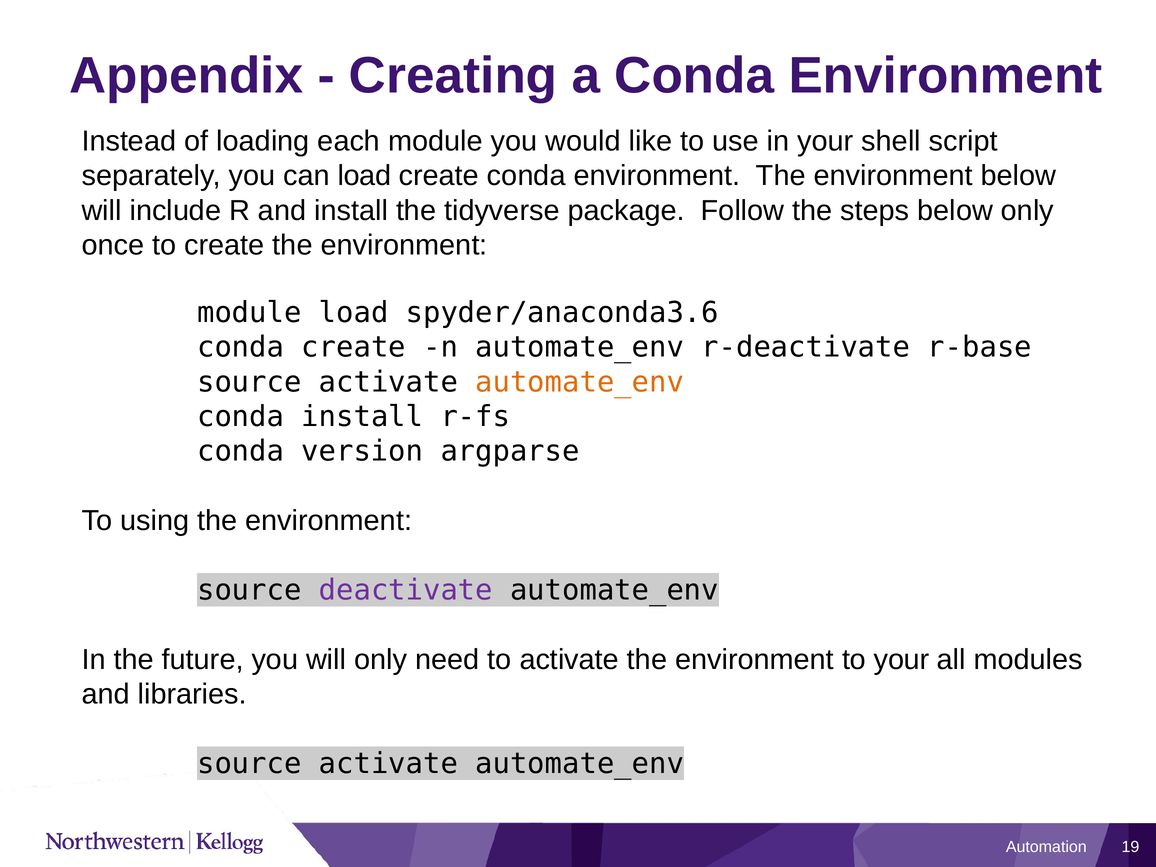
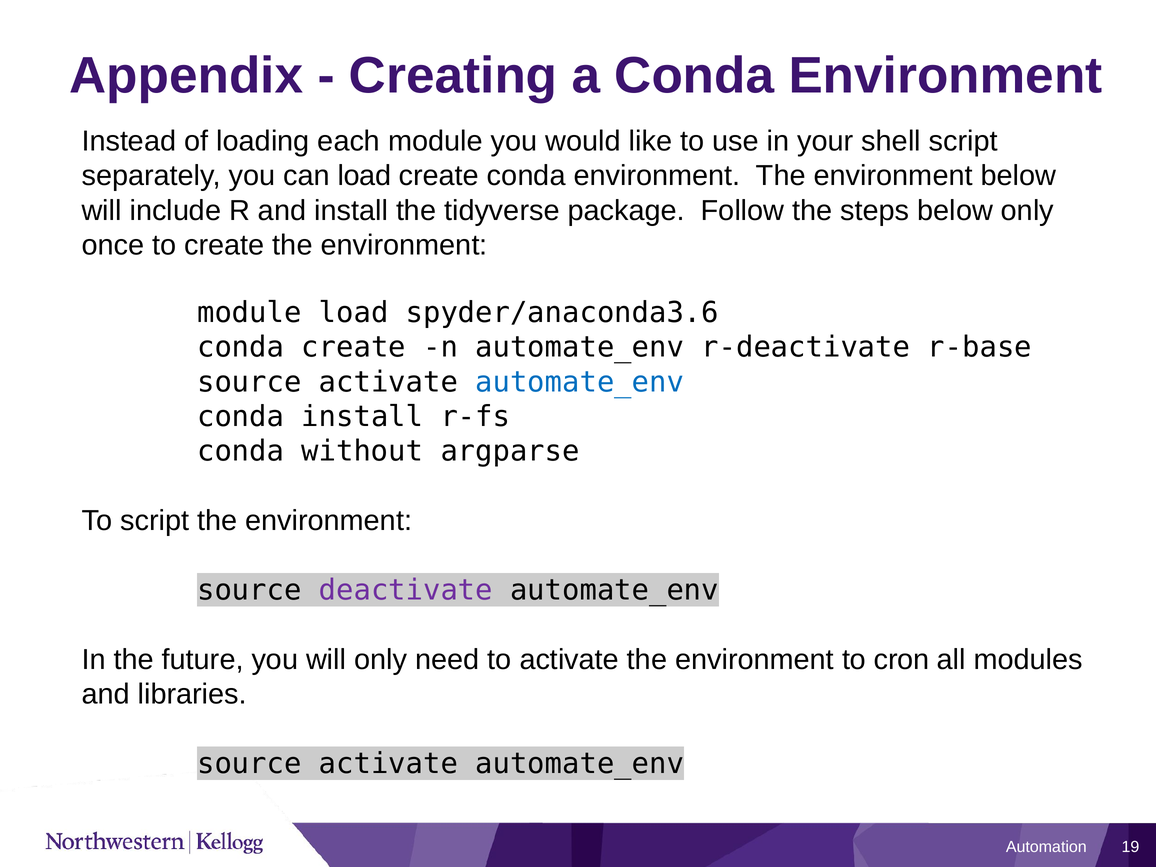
automate_env colour: orange -> blue (580, 382)
version: version -> without (362, 451)
To using: using -> script (155, 521)
to your: your -> cron (902, 660)
